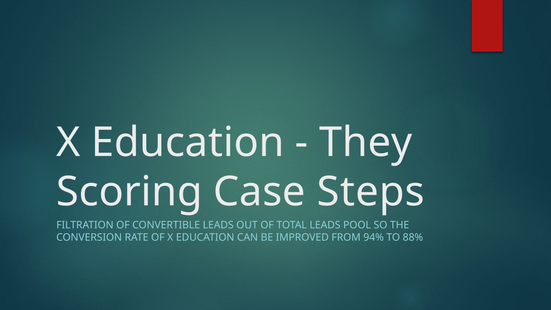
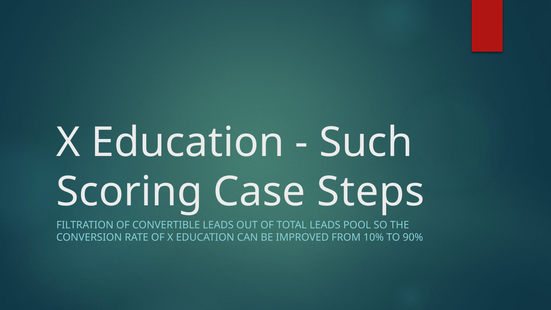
They: They -> Such (366, 142)
94%: 94% -> 10% (374, 237)
88%: 88% -> 90% (413, 237)
